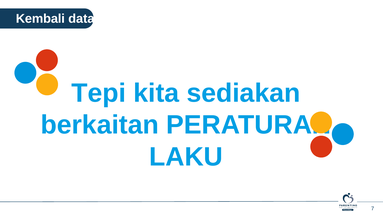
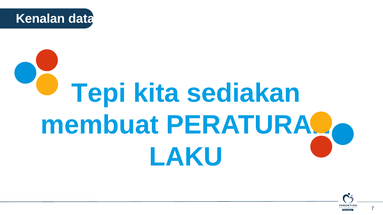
Kembali: Kembali -> Kenalan (40, 19)
berkaitan: berkaitan -> membuat (100, 125)
